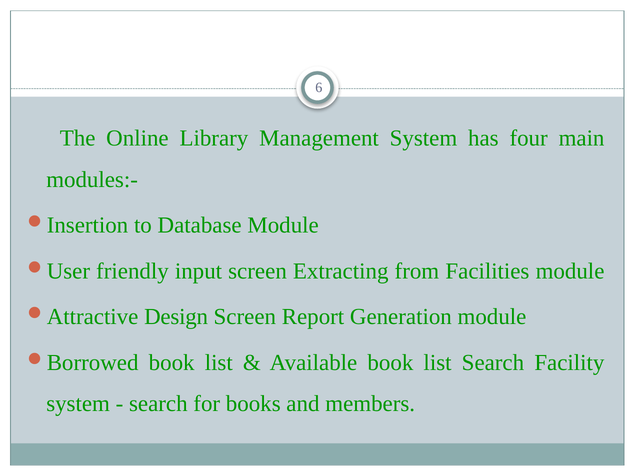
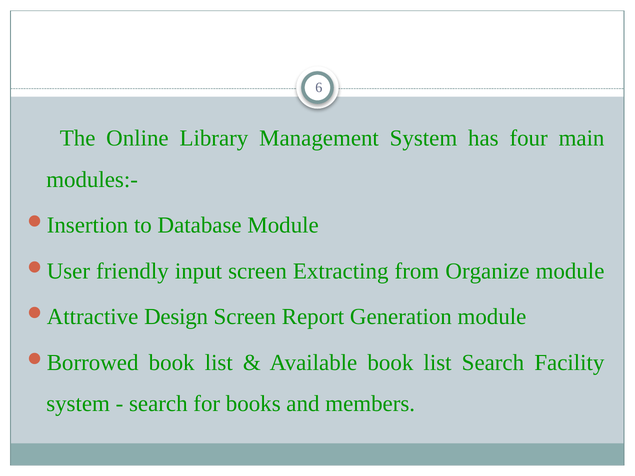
Facilities: Facilities -> Organize (487, 271)
